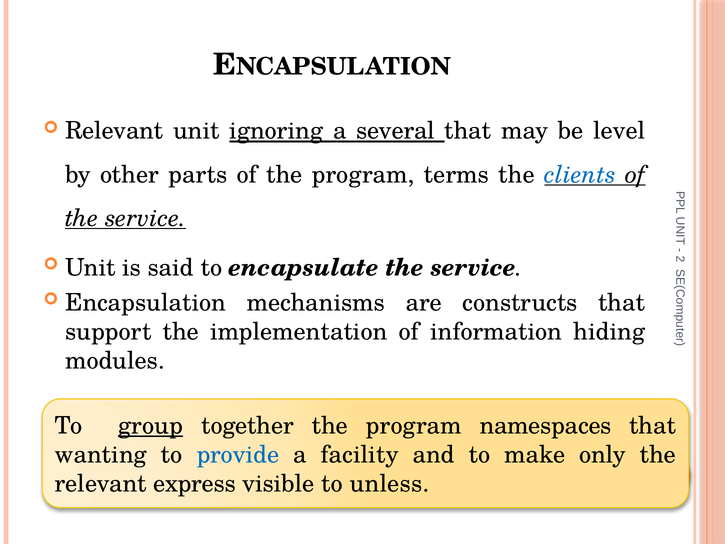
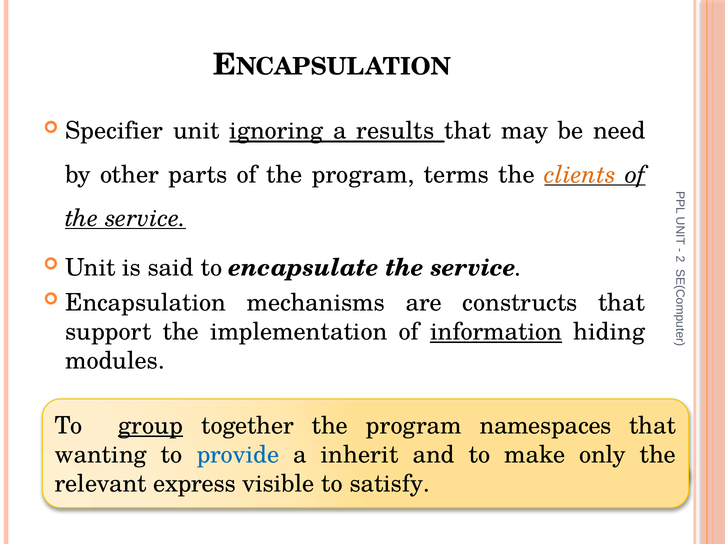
Relevant: Relevant -> Specifier (114, 131)
several: several -> results (395, 131)
level: level -> need (619, 131)
clients colour: blue -> orange (580, 174)
information underline: none -> present (496, 332)
facility: facility -> inherit (360, 455)
unless: unless -> satisfy (390, 484)
